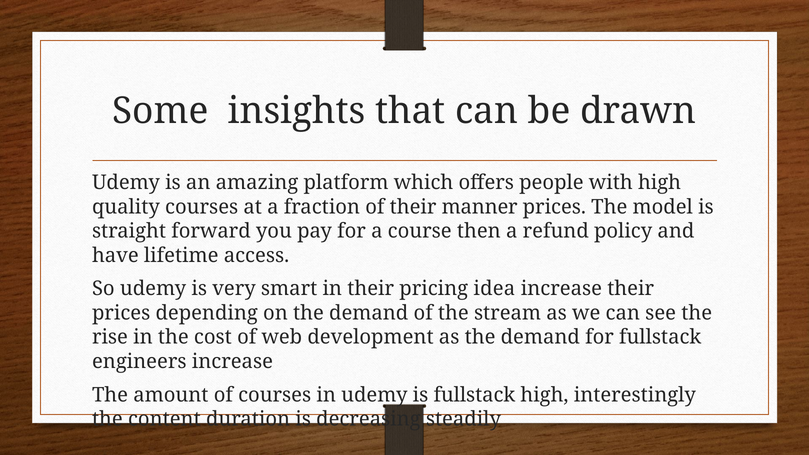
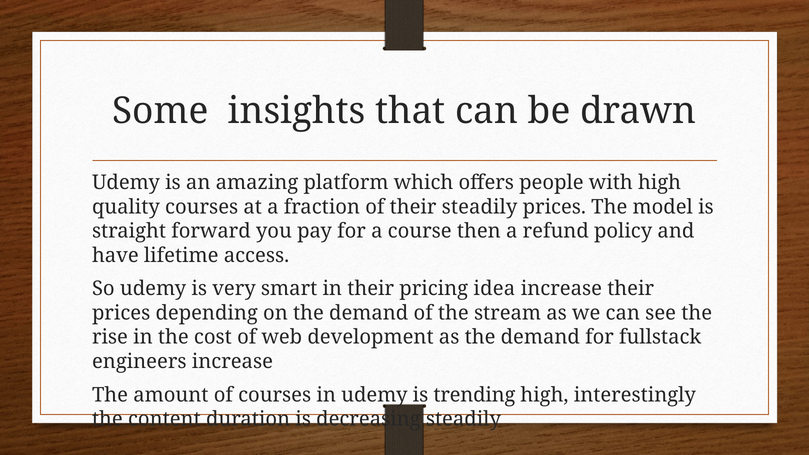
their manner: manner -> steadily (480, 207)
is fullstack: fullstack -> trending (474, 395)
